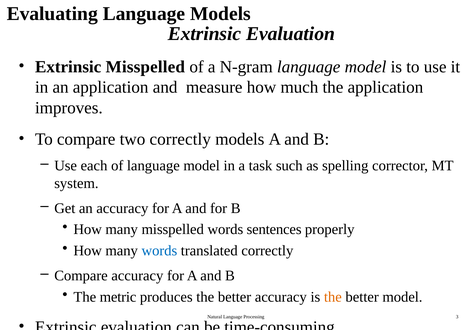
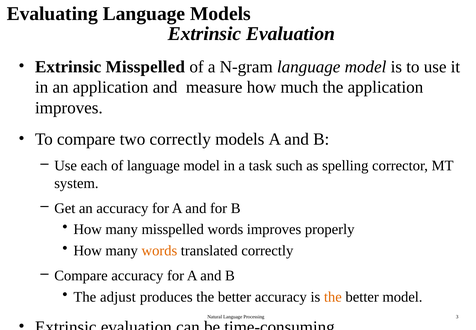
words sentences: sentences -> improves (274, 229)
words colour: blue -> orange (159, 250)
metric: metric -> adjust (118, 297)
